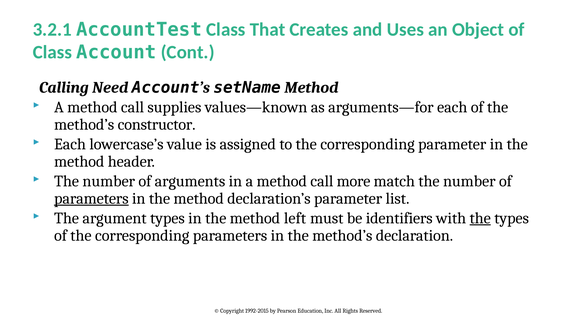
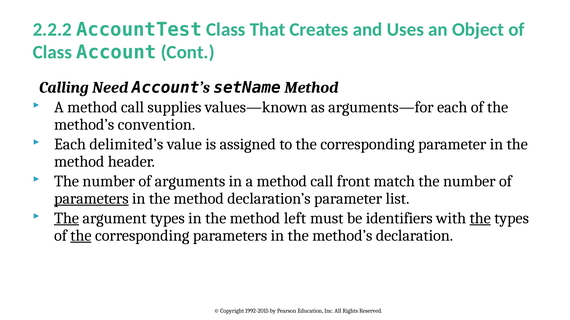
3.2.1: 3.2.1 -> 2.2.2 (52, 29)
constructor: constructor -> convention (156, 125)
lowercase’s: lowercase’s -> delimited’s (126, 144)
more: more -> front (353, 181)
The underline: none -> present (67, 219)
the underline: none -> present (81, 236)
